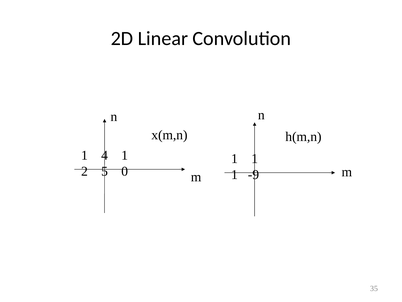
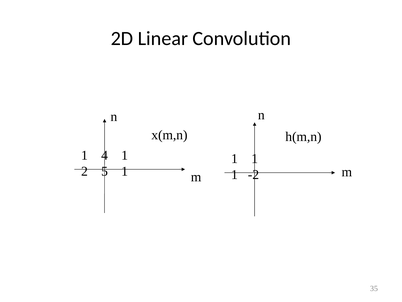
5 0: 0 -> 1 (125, 171)
-9: -9 -> -2 (253, 174)
